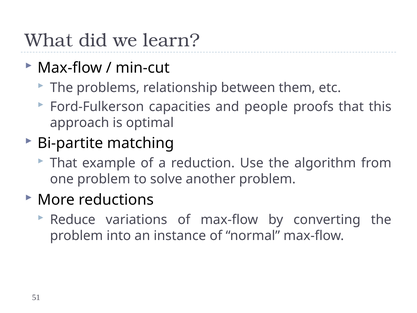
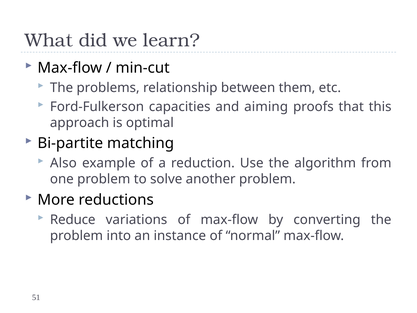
people: people -> aiming (266, 107)
That: That -> Also (63, 163)
